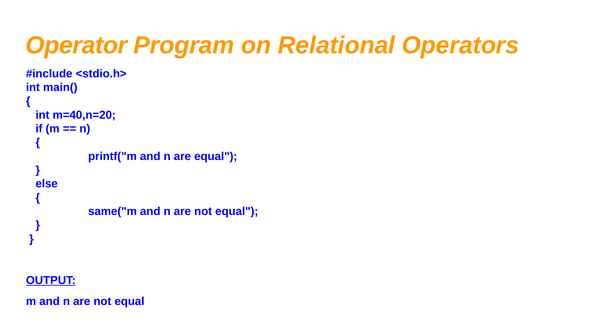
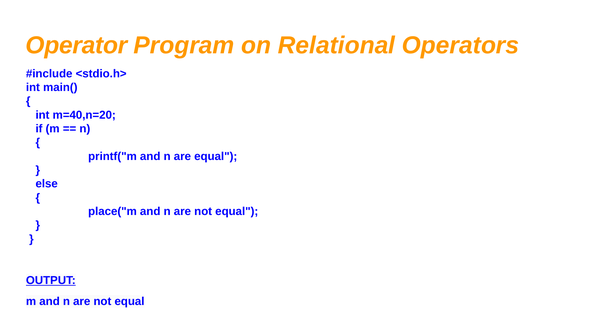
same("m: same("m -> place("m (112, 211)
